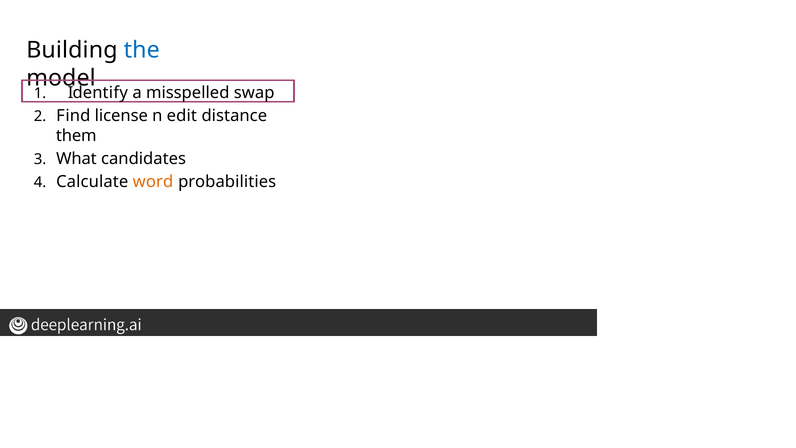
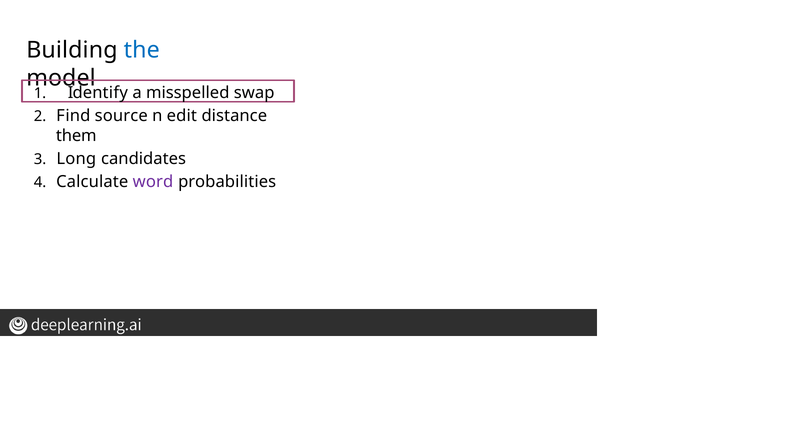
license: license -> source (121, 116)
What: What -> Long (76, 159)
word colour: orange -> purple (153, 182)
